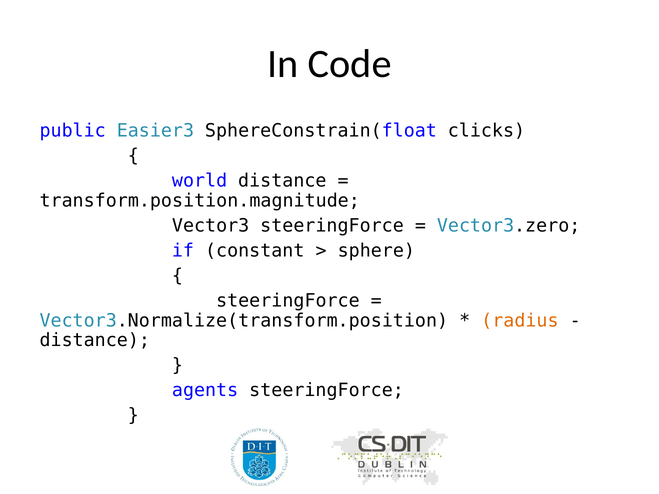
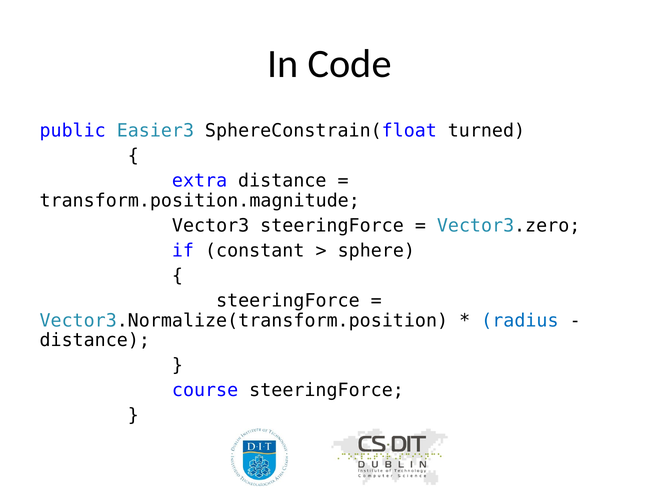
clicks: clicks -> turned (486, 131)
world: world -> extra (200, 181)
radius colour: orange -> blue (520, 321)
agents: agents -> course (205, 390)
